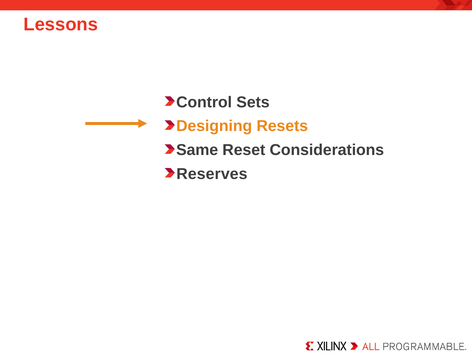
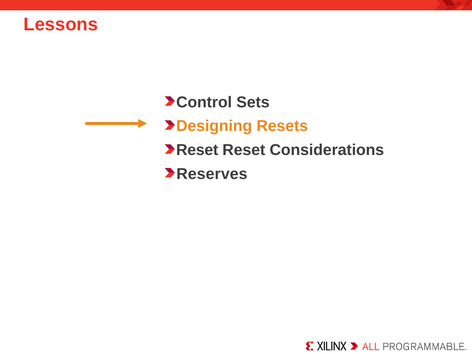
Same: Same -> Reset (197, 150)
